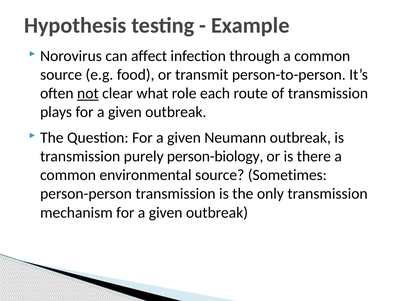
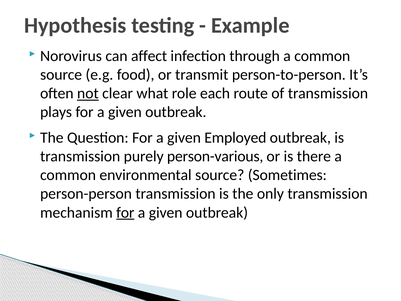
Neumann: Neumann -> Employed (235, 137)
person-biology: person-biology -> person-various (215, 156)
for underline: none -> present (125, 212)
